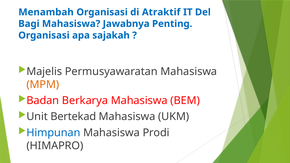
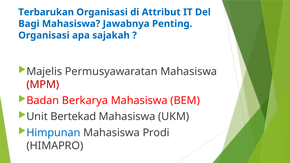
Menambah: Menambah -> Terbarukan (46, 12)
Atraktif: Atraktif -> Attribut (161, 12)
MPM colour: orange -> red (43, 85)
